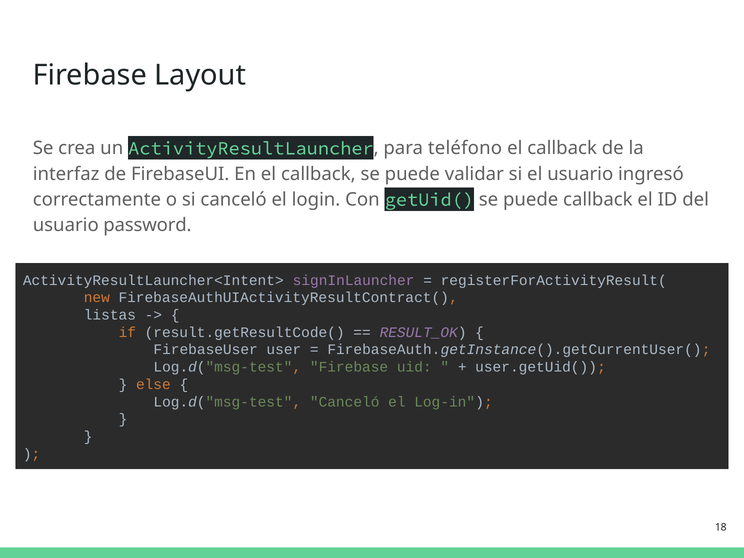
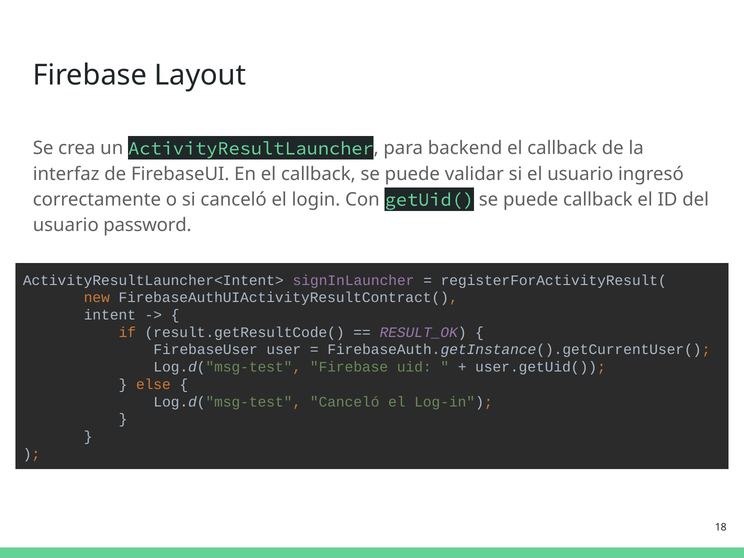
teléfono: teléfono -> backend (465, 148)
listas: listas -> intent (110, 315)
